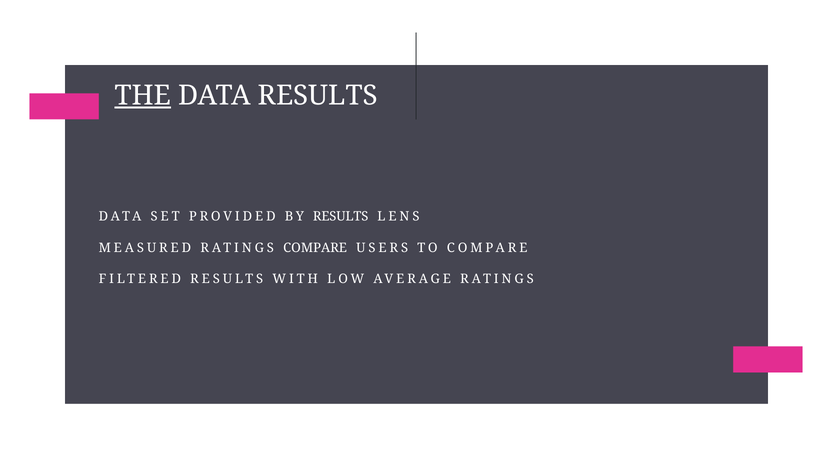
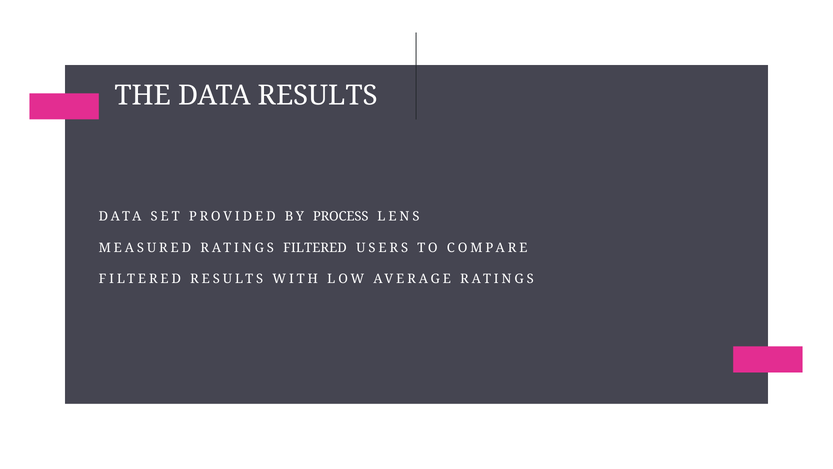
THE underline: present -> none (143, 95)
BY RESULTS: RESULTS -> PROCESS (341, 216)
RATINGS COMPARE: COMPARE -> FILTERED (315, 248)
